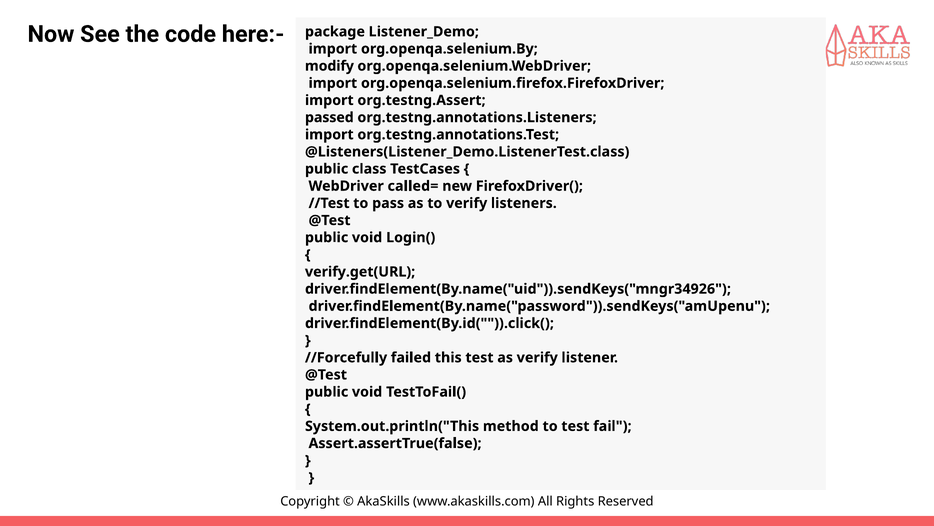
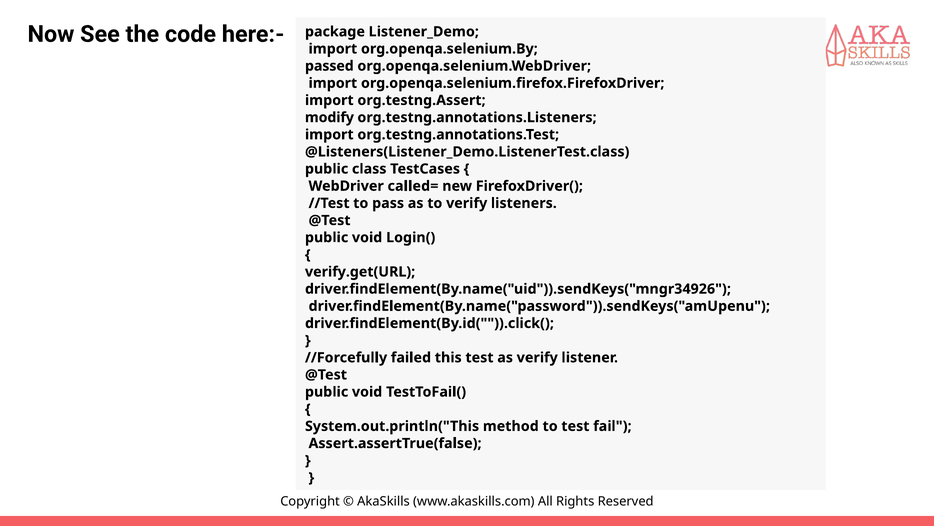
modify: modify -> passed (329, 66)
passed: passed -> modify (329, 117)
